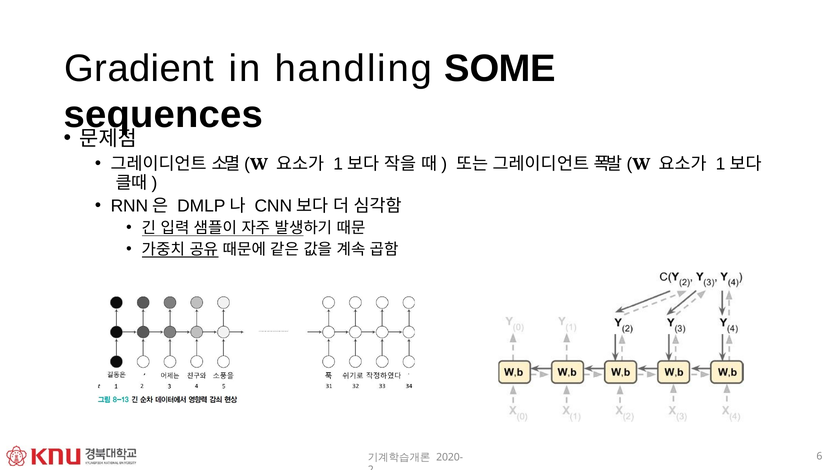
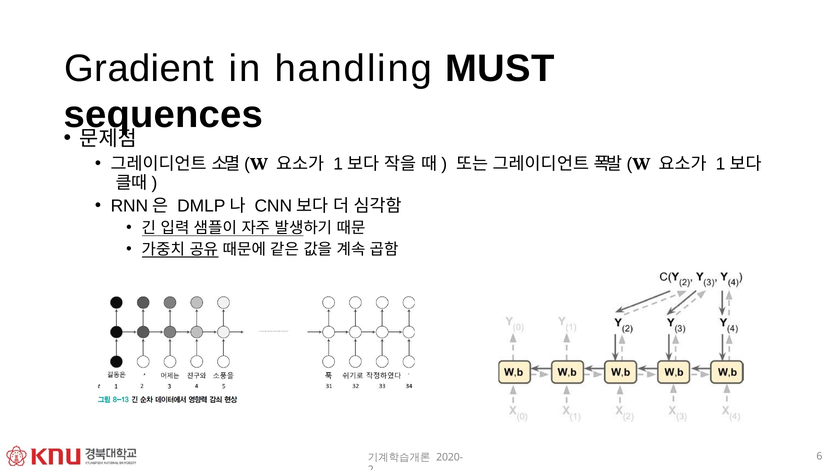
SOME: SOME -> MUST (500, 69)
